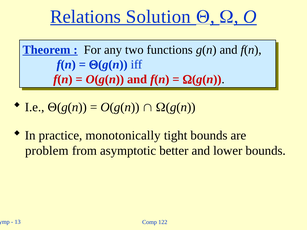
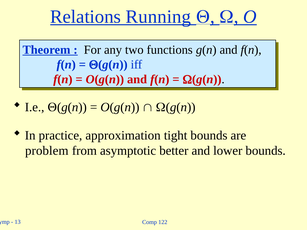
Solution: Solution -> Running (158, 17)
monotonically: monotonically -> approximation (123, 136)
